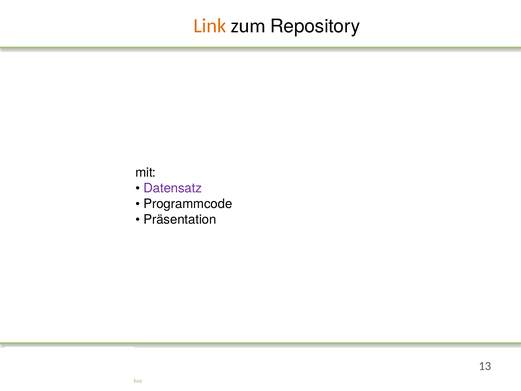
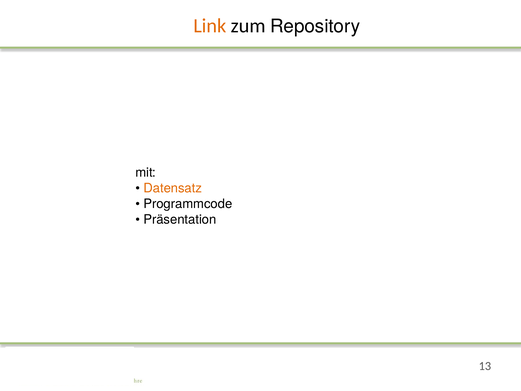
Datensatz colour: purple -> orange (173, 188)
